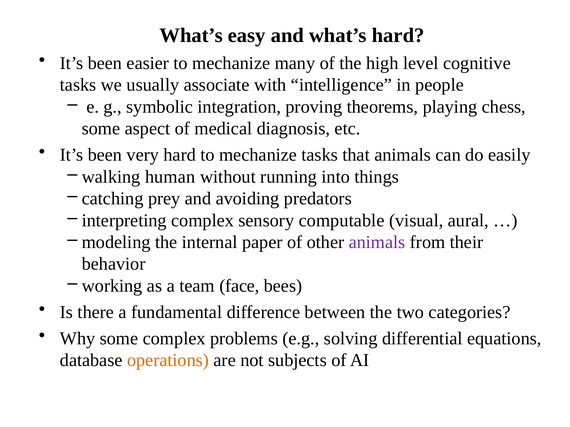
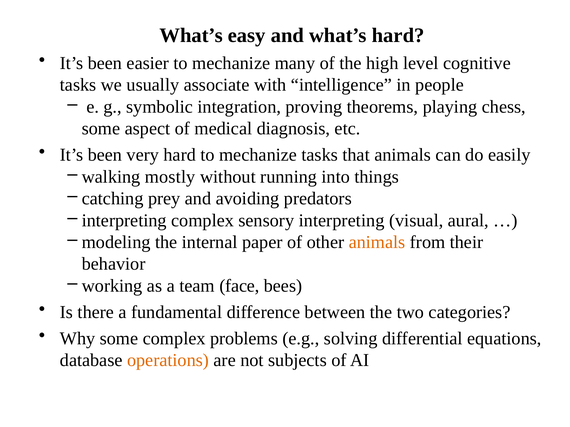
human: human -> mostly (170, 177)
sensory computable: computable -> interpreting (342, 221)
animals colour: purple -> orange (377, 242)
